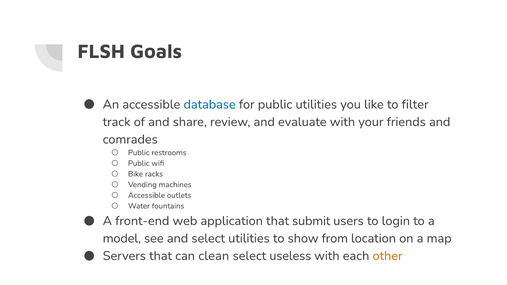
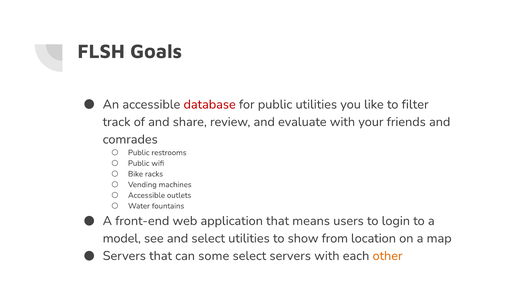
database colour: blue -> red (210, 104)
submit: submit -> means (311, 221)
clean: clean -> some (214, 256)
select useless: useless -> servers (290, 256)
